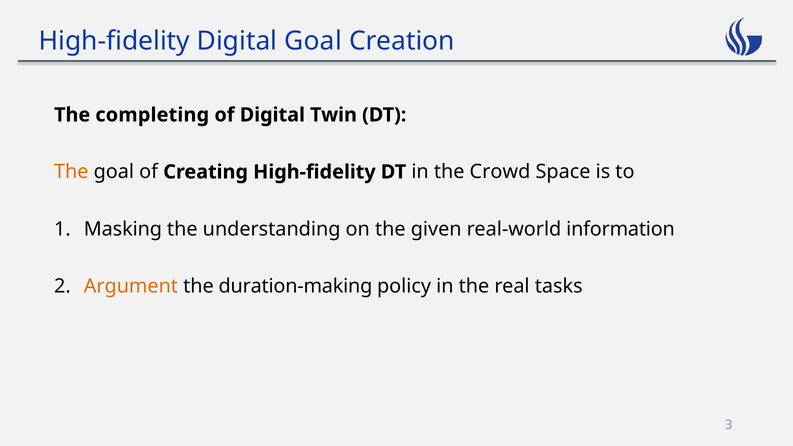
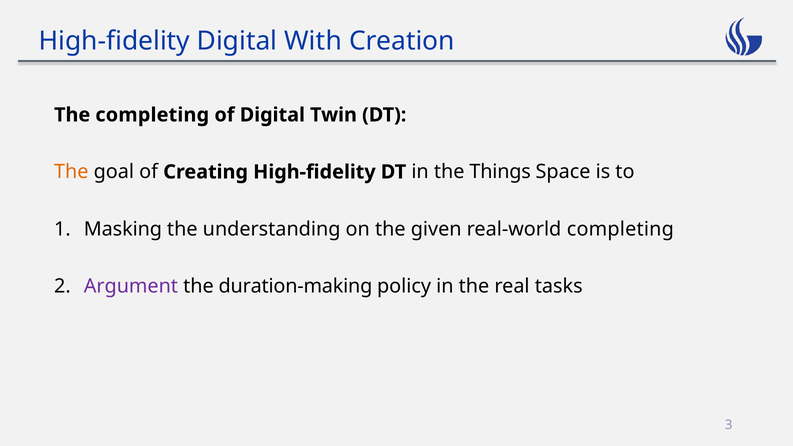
Digital Goal: Goal -> With (313, 41)
Crowd: Crowd -> Things (500, 172)
real-world information: information -> completing (620, 229)
Argument colour: orange -> purple (131, 286)
